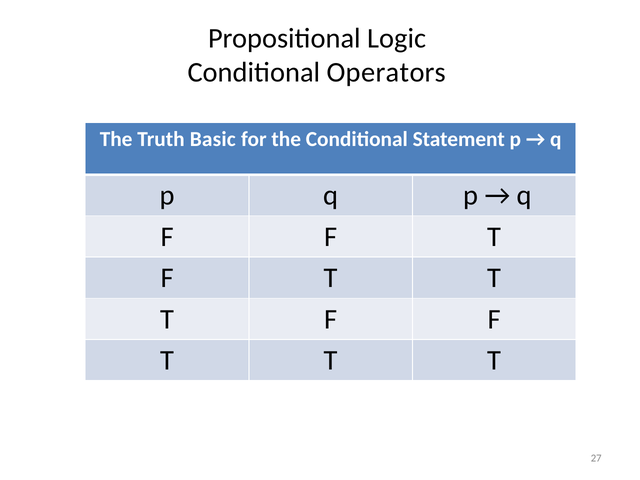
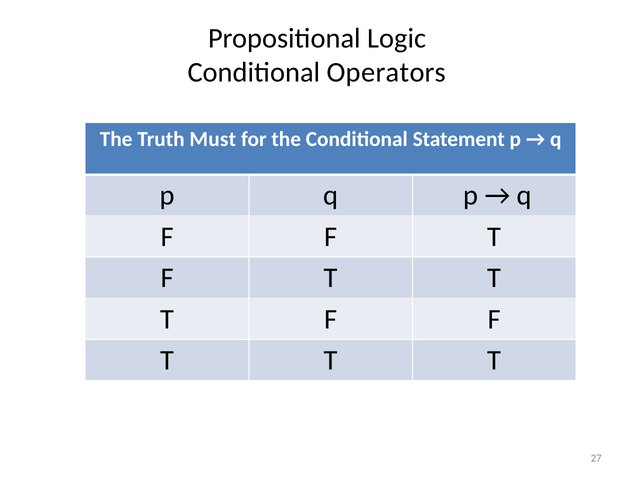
Basic: Basic -> Must (213, 139)
